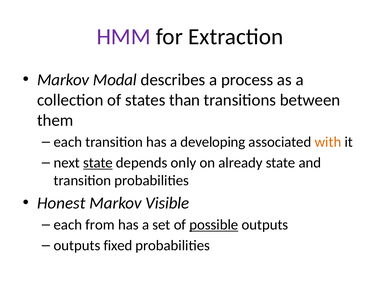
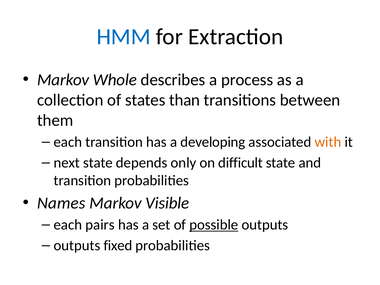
HMM colour: purple -> blue (124, 37)
Modal: Modal -> Whole (115, 80)
state underline: present -> none (98, 163)
already: already -> difficult (241, 163)
Honest: Honest -> Names (61, 203)
from: from -> pairs (100, 225)
